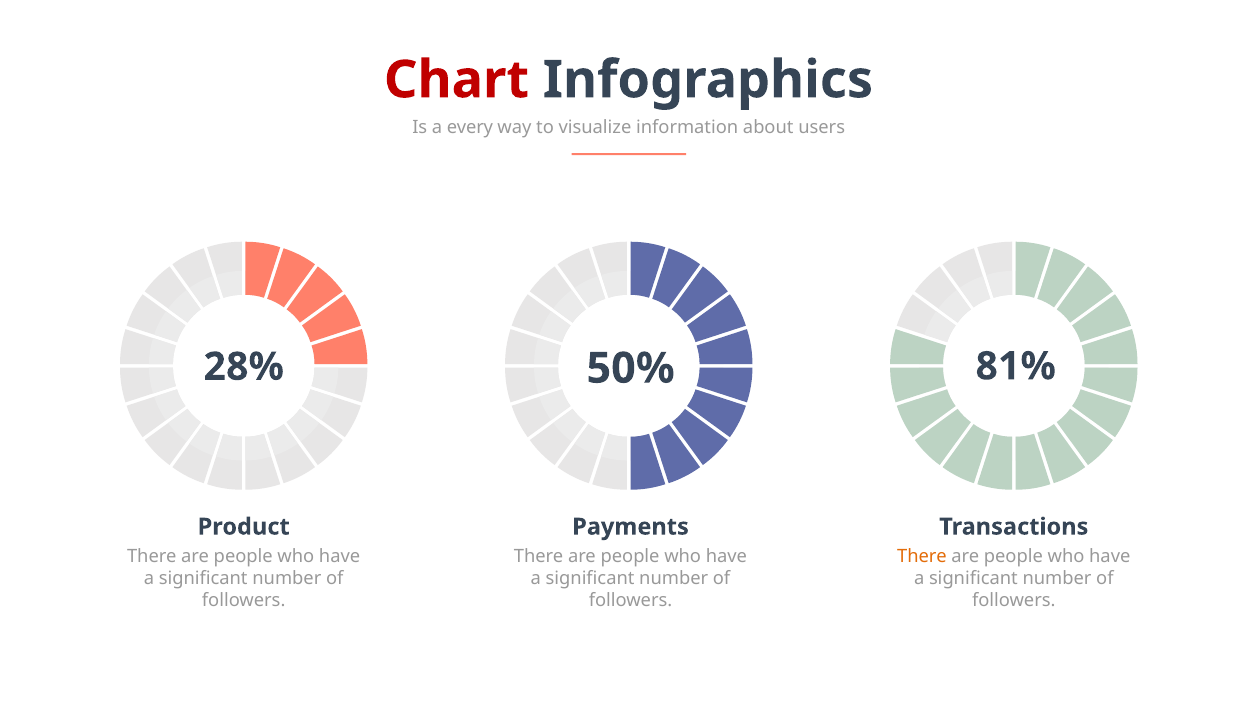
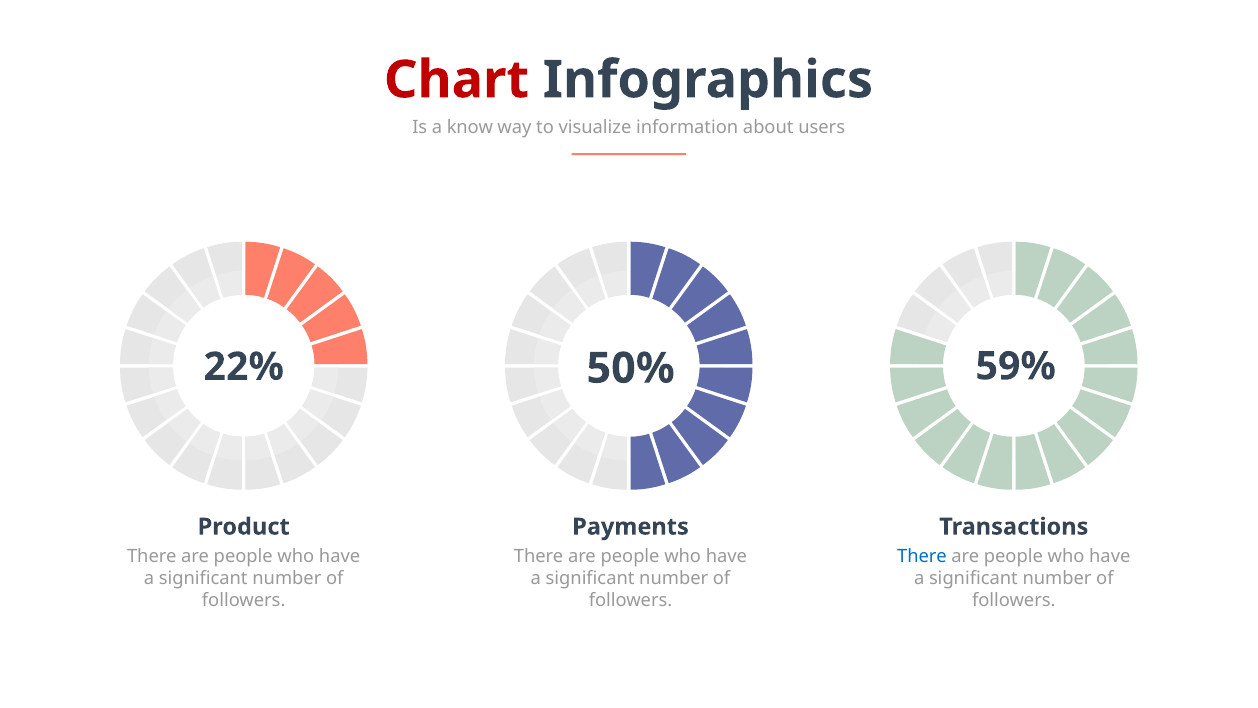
every: every -> know (470, 127)
28%: 28% -> 22% (244, 367)
81%: 81% -> 59% (1016, 366)
There colour: orange -> blue (922, 556)
